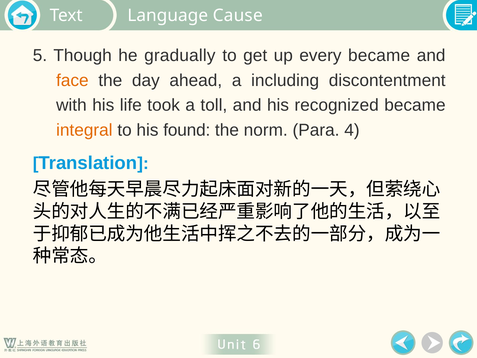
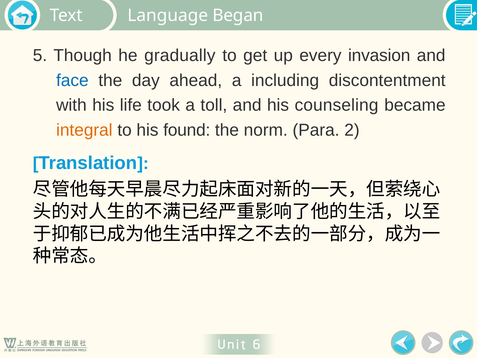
Cause: Cause -> Began (238, 15)
every became: became -> invasion (379, 56)
face colour: orange -> blue (72, 80)
recognized: recognized -> counseling (337, 105)
4: 4 -> 2 (352, 130)
